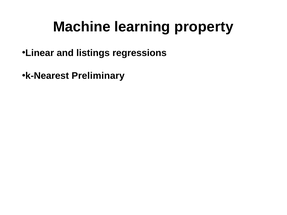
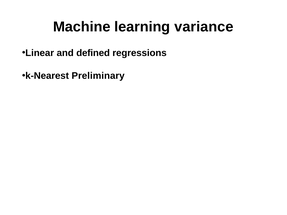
property: property -> variance (204, 27)
listings: listings -> defined (93, 53)
